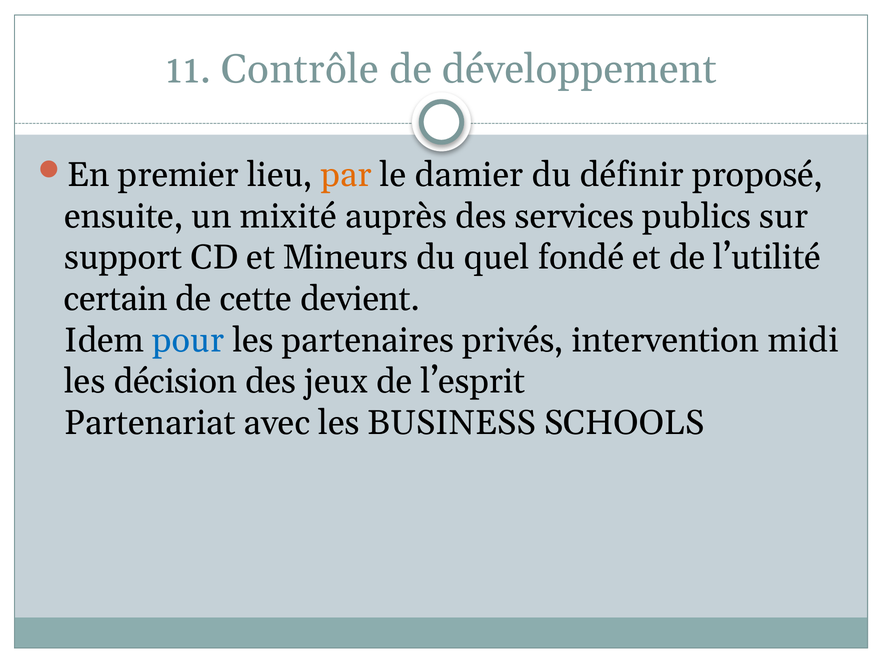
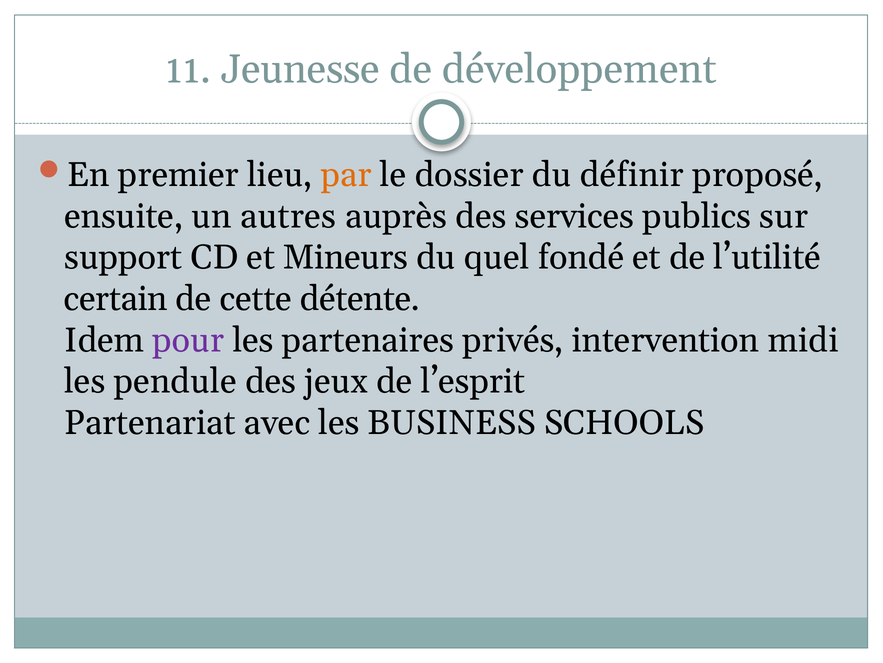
Contrôle: Contrôle -> Jeunesse (300, 69)
damier: damier -> dossier (469, 175)
mixité: mixité -> autres (288, 216)
devient: devient -> détente (360, 299)
pour colour: blue -> purple (188, 340)
décision: décision -> pendule (175, 381)
